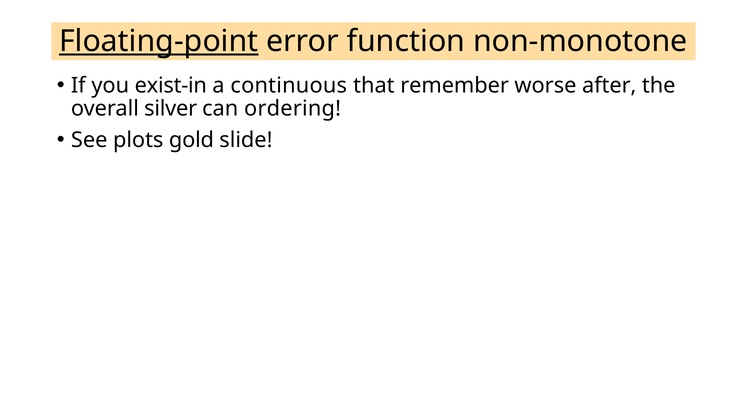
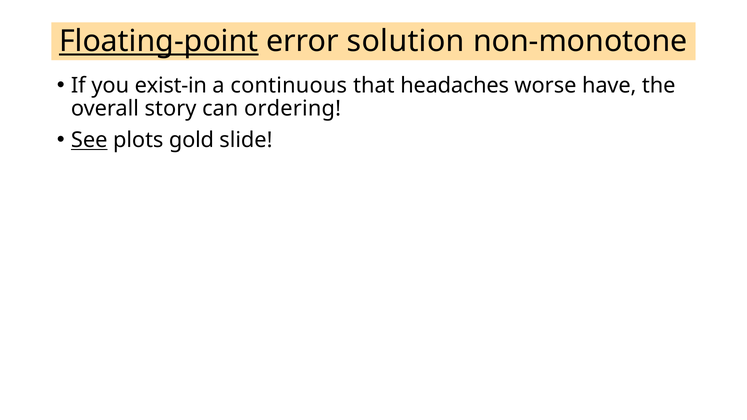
function: function -> solution (406, 41)
remember: remember -> headaches (455, 85)
after: after -> have (609, 85)
silver: silver -> story (171, 109)
See underline: none -> present (89, 140)
